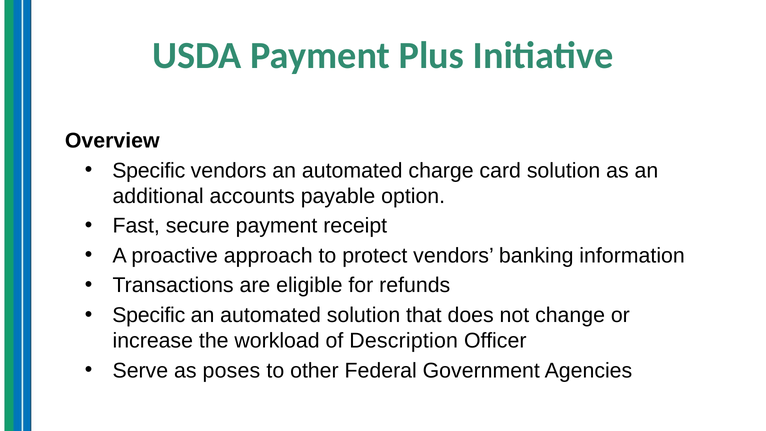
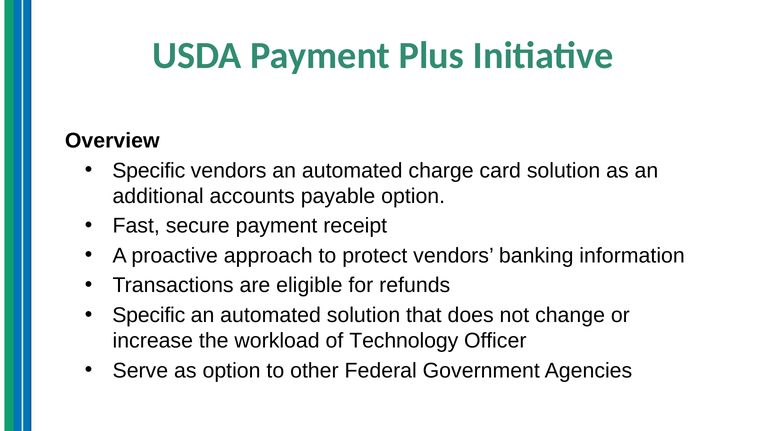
Description: Description -> Technology (404, 341)
as poses: poses -> option (232, 371)
